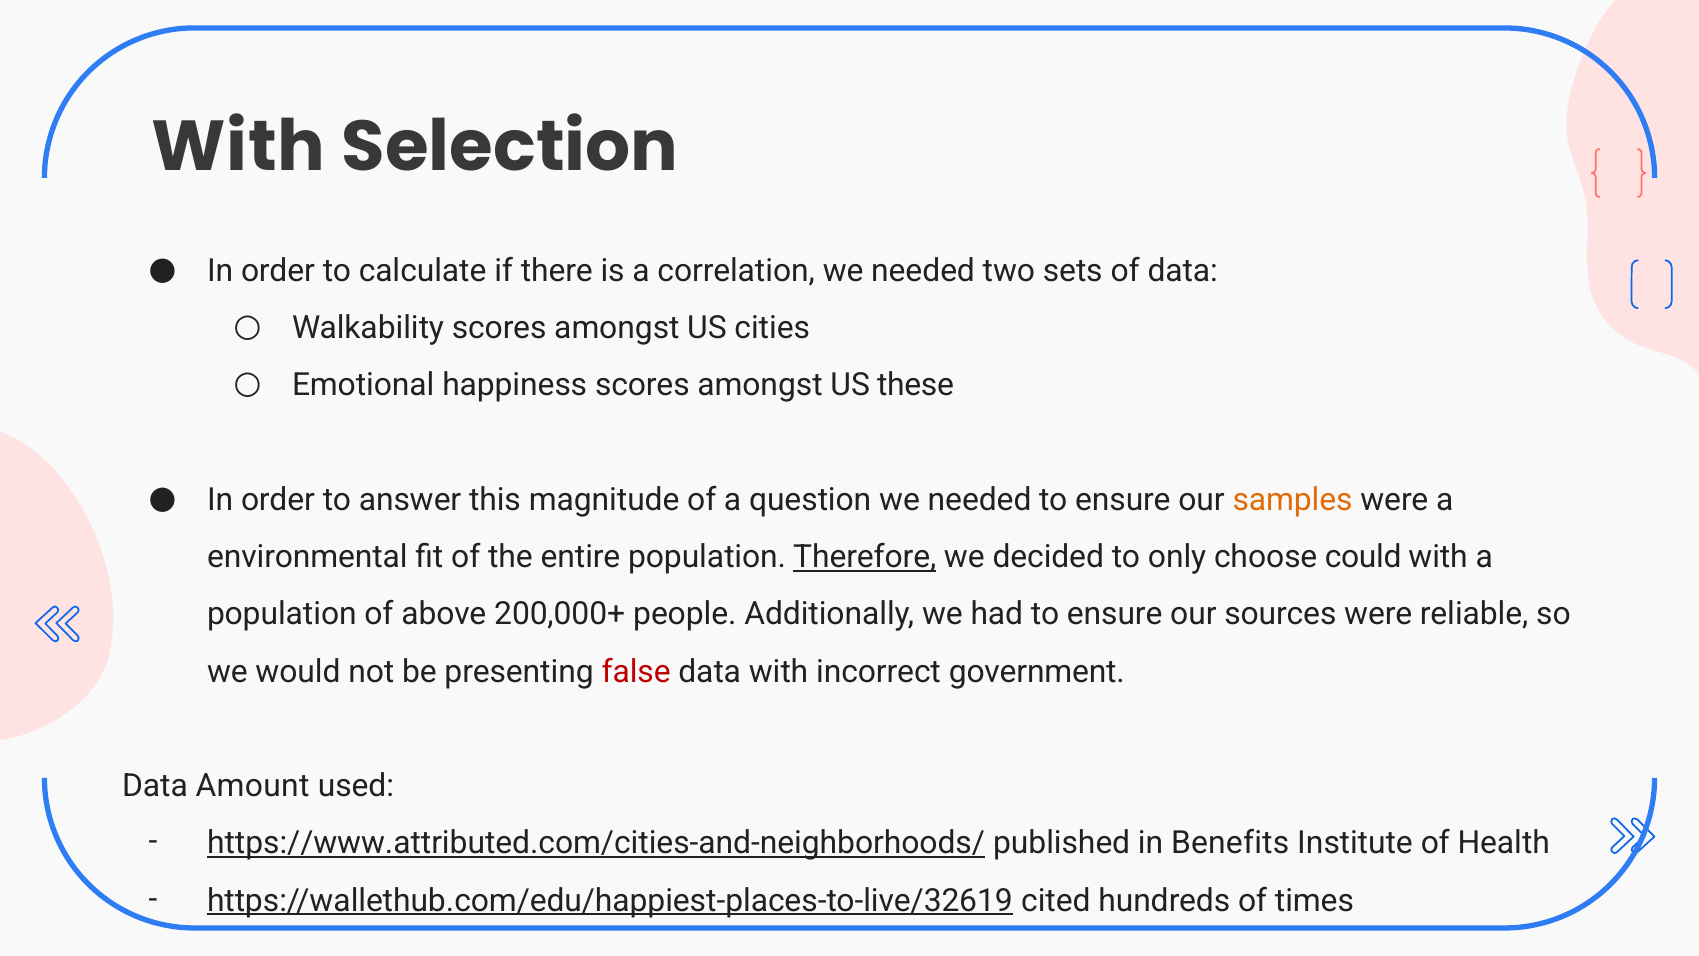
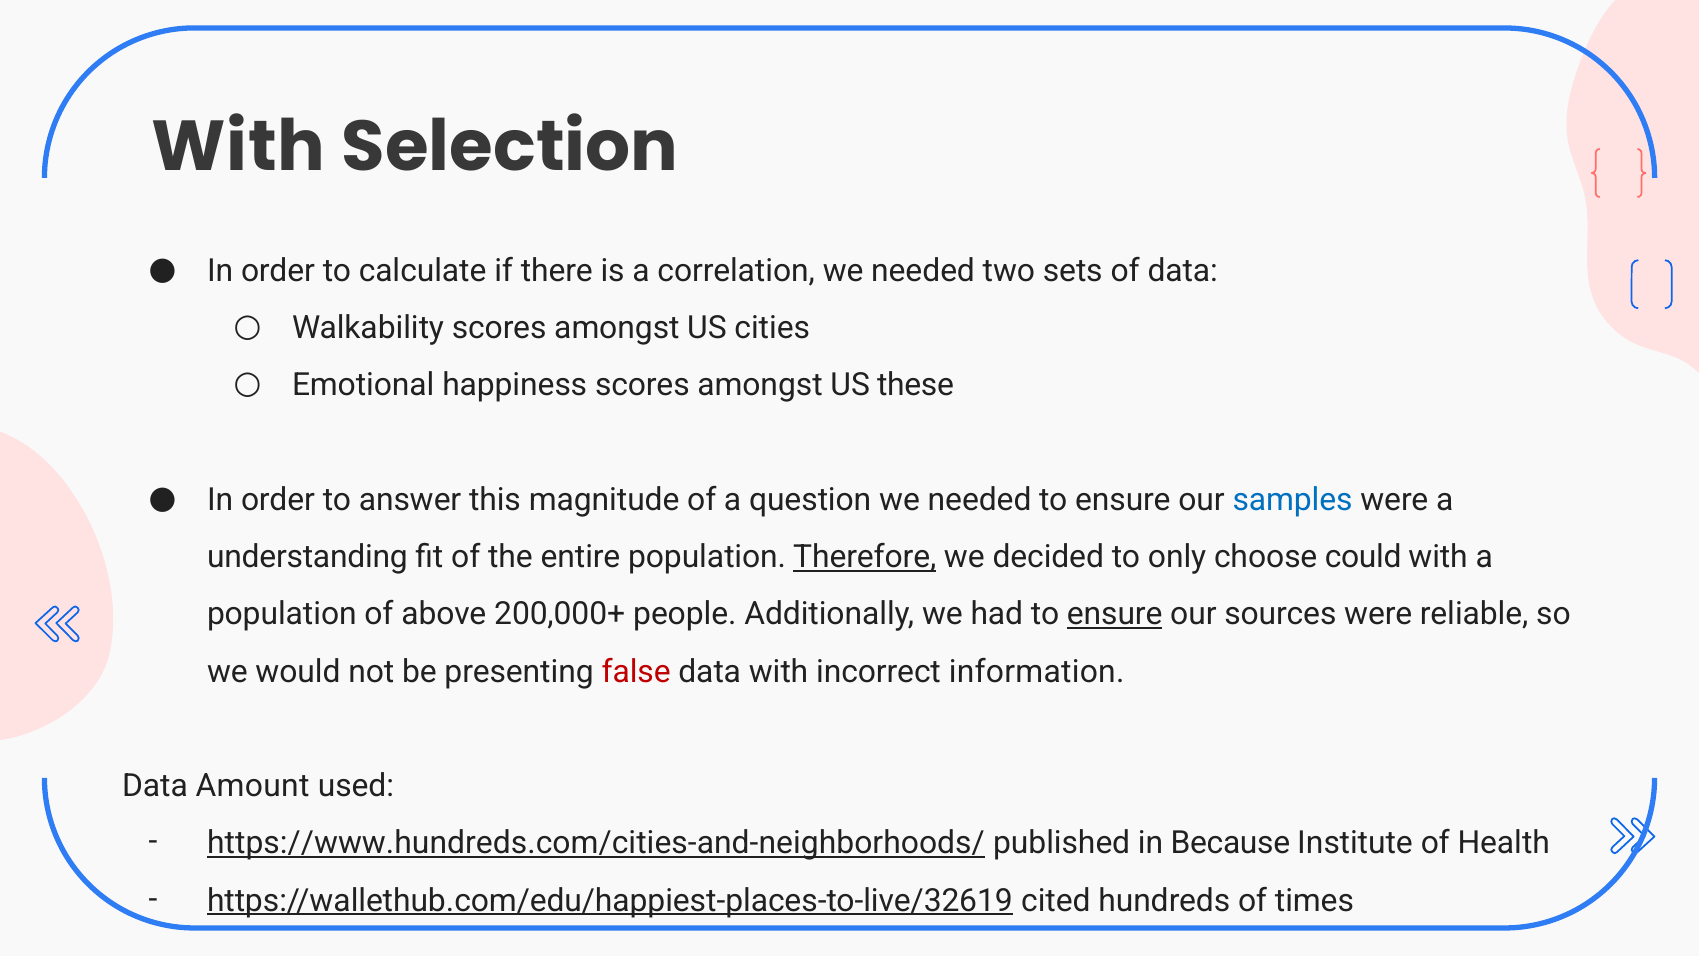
samples colour: orange -> blue (1293, 500)
environmental: environmental -> understanding (307, 557)
ensure underline: none -> present (1115, 614)
government: government -> information (1037, 671)
https://www.attributed.com/cities-and-neighborhoods/: https://www.attributed.com/cities-and-neighborhoods/ -> https://www.hundreds.com/cities-and-neighborhoods/ (596, 843)
Benefits: Benefits -> Because (1230, 843)
